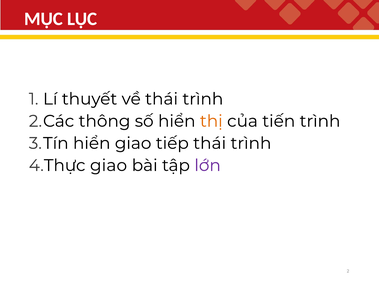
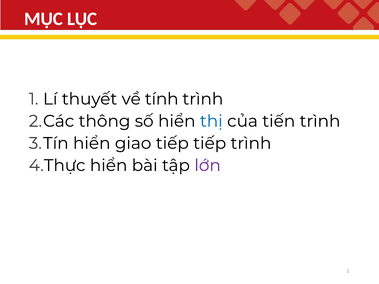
về thái: thái -> tính (162, 99)
thị colour: orange -> blue (211, 121)
tiếp thái: thái -> tiếp (210, 143)
giao: giao -> hiển (109, 166)
